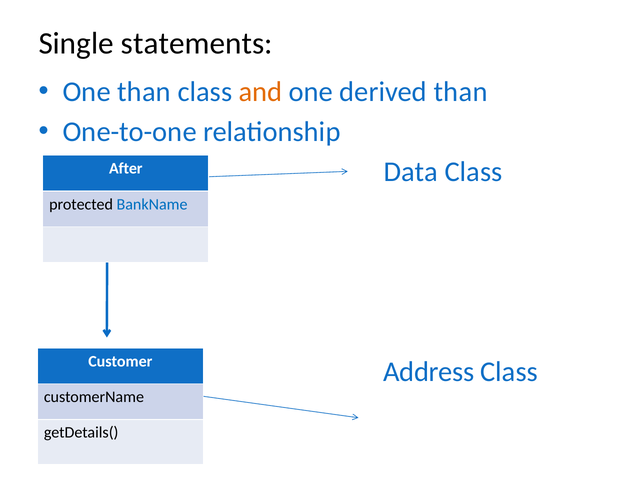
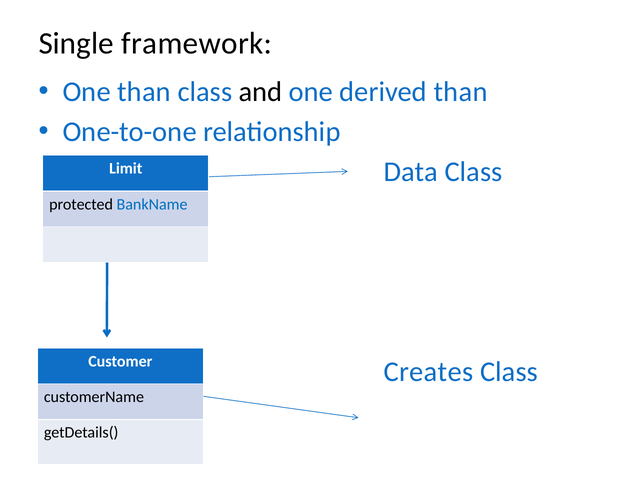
statements: statements -> framework (197, 43)
and colour: orange -> black (260, 92)
After: After -> Limit (126, 168)
Address: Address -> Creates (428, 372)
